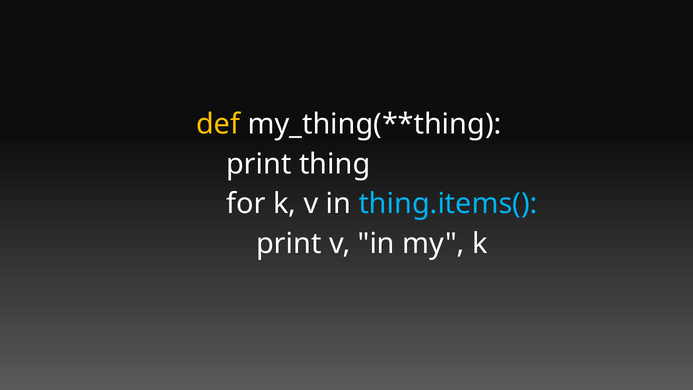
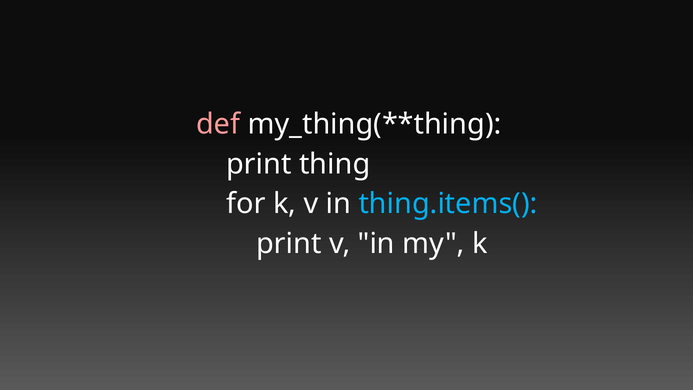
def colour: yellow -> pink (218, 124)
